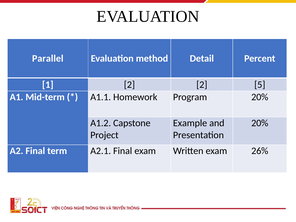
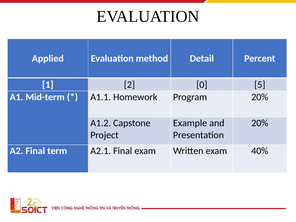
Parallel: Parallel -> Applied (48, 59)
2 2: 2 -> 0 (202, 85)
26%: 26% -> 40% (260, 151)
